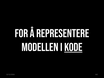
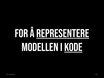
REPRESENTERE underline: none -> present (63, 33)
